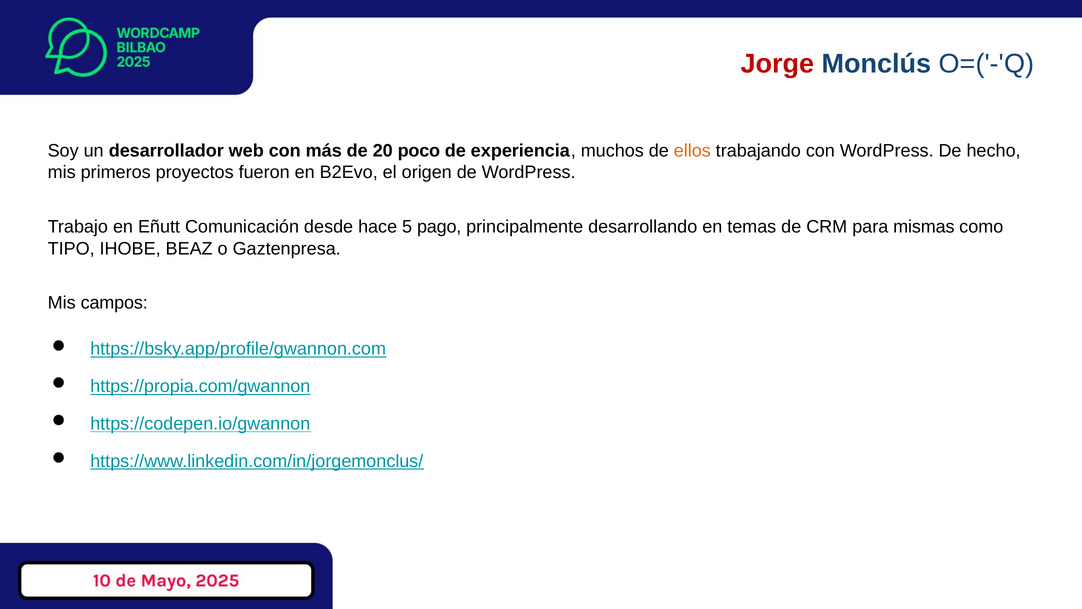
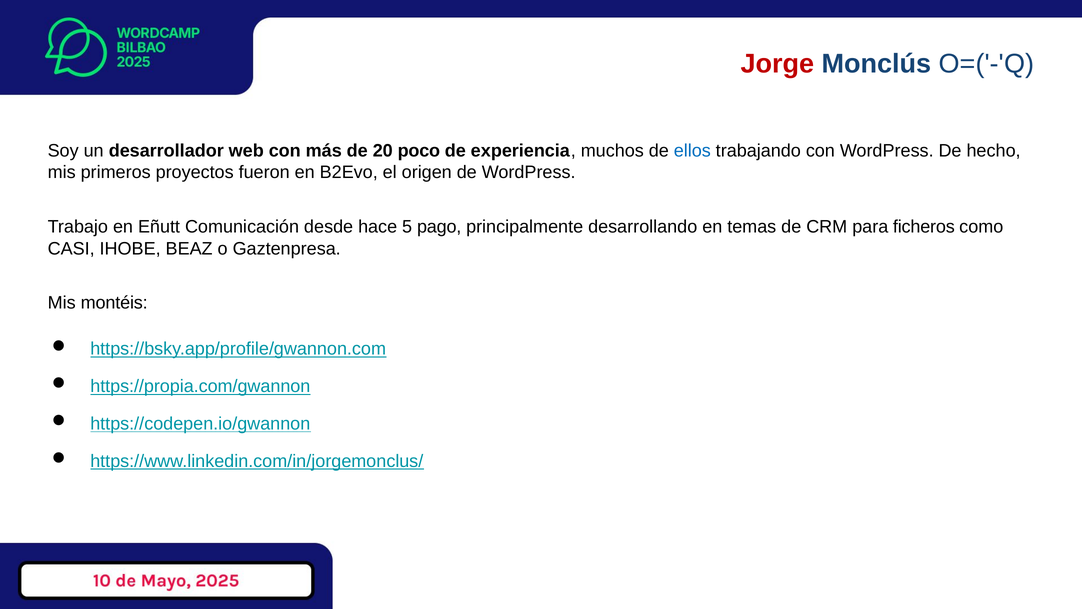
ellos colour: orange -> blue (692, 151)
mismas: mismas -> ficheros (924, 227)
TIPO: TIPO -> CASI (71, 248)
campos: campos -> montéis (114, 303)
